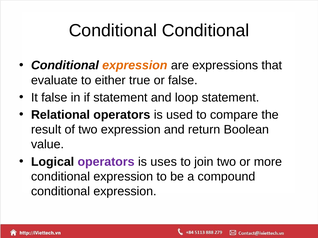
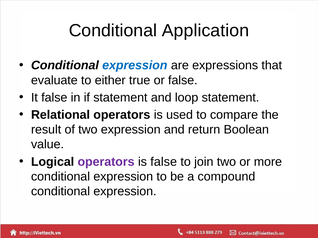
Conditional Conditional: Conditional -> Application (205, 31)
expression colour: orange -> blue (135, 66)
is uses: uses -> false (164, 162)
